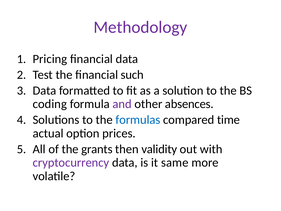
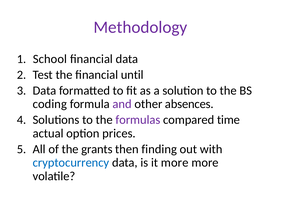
Pricing: Pricing -> School (50, 59)
such: such -> until (132, 75)
formulas colour: blue -> purple (138, 120)
validity: validity -> finding (159, 149)
cryptocurrency colour: purple -> blue (71, 162)
it same: same -> more (175, 162)
